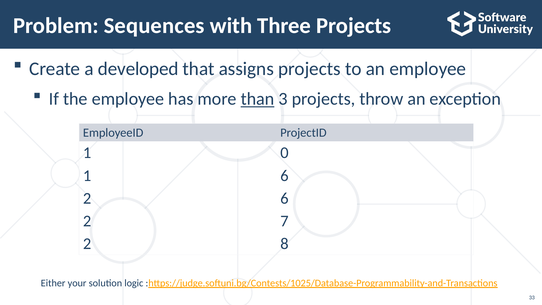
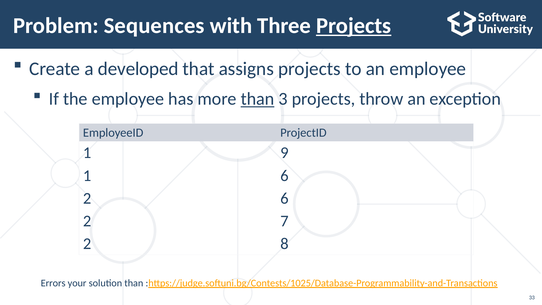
Projects underline: none -> present (354, 26)
0: 0 -> 9 (284, 153)
Either: Either -> Errors (53, 283)
solution logic: logic -> than (134, 283)
